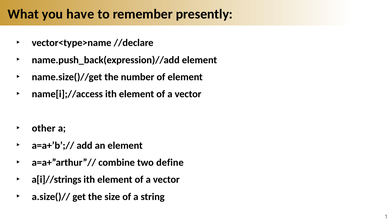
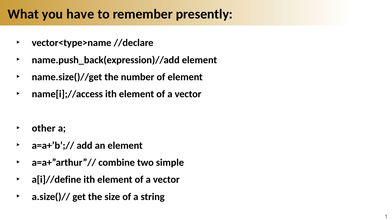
define: define -> simple (170, 163)
a[i]//strings: a[i]//strings -> a[i]//define (56, 180)
